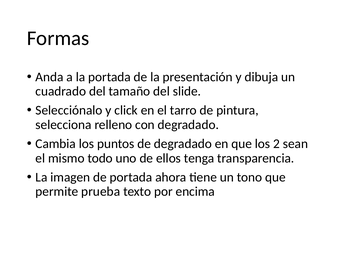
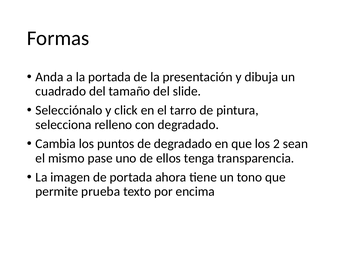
todo: todo -> pase (100, 158)
